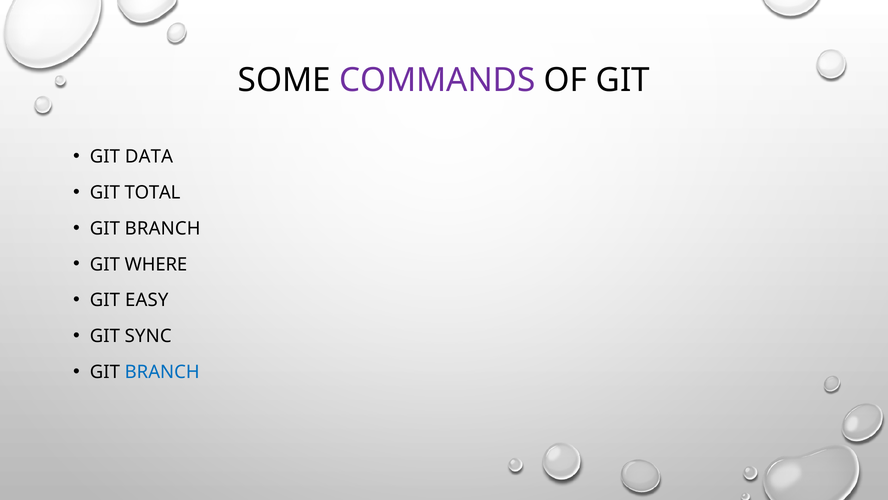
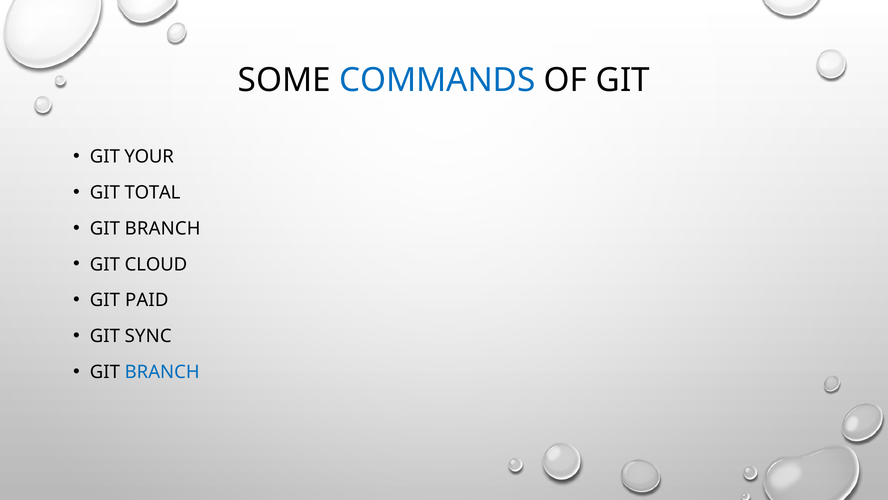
COMMANDS colour: purple -> blue (437, 80)
DATA: DATA -> YOUR (149, 156)
WHERE: WHERE -> CLOUD (156, 264)
EASY: EASY -> PAID (147, 300)
